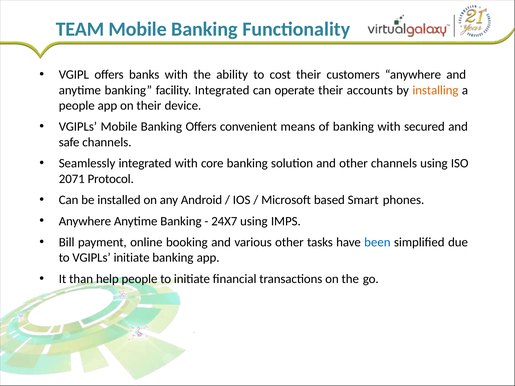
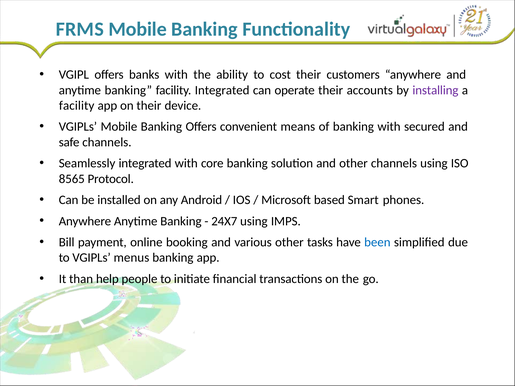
TEAM: TEAM -> FRMS (80, 29)
installing colour: orange -> purple (435, 90)
people: people -> facility (77, 106)
2071: 2071 -> 8565 (72, 179)
VGIPLs initiate: initiate -> menus (131, 258)
